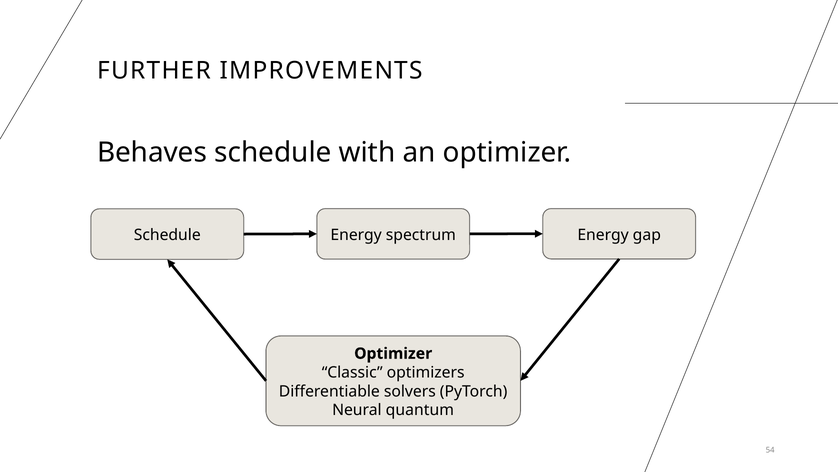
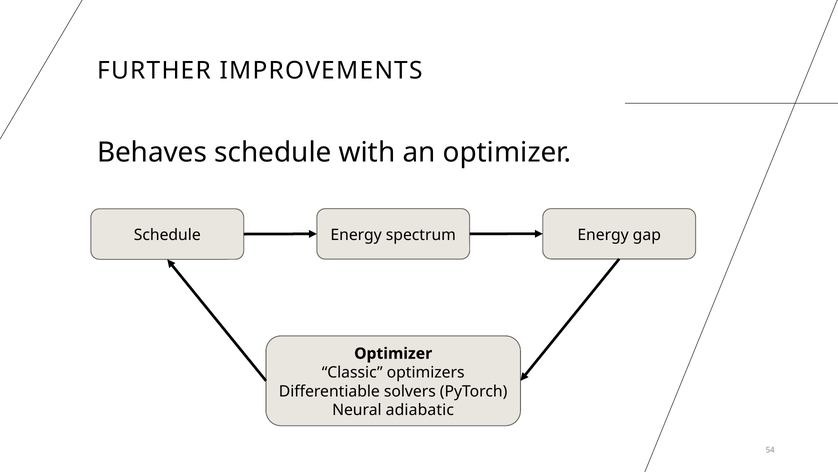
quantum: quantum -> adiabatic (420, 410)
